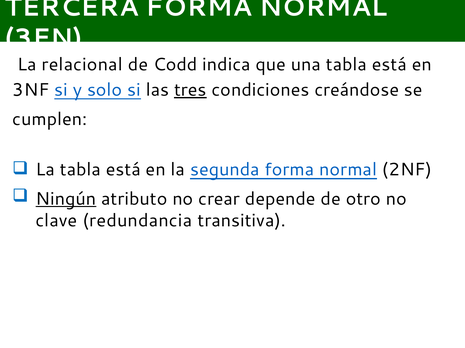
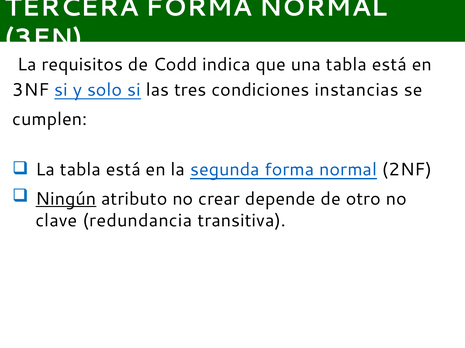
relacional: relacional -> requisitos (82, 65)
tres underline: present -> none (190, 90)
creándose: creándose -> instancias (357, 90)
